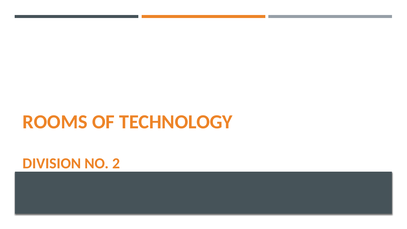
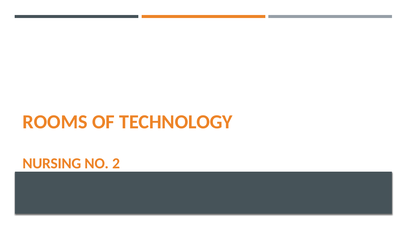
DIVISION: DIVISION -> NURSING (52, 163)
